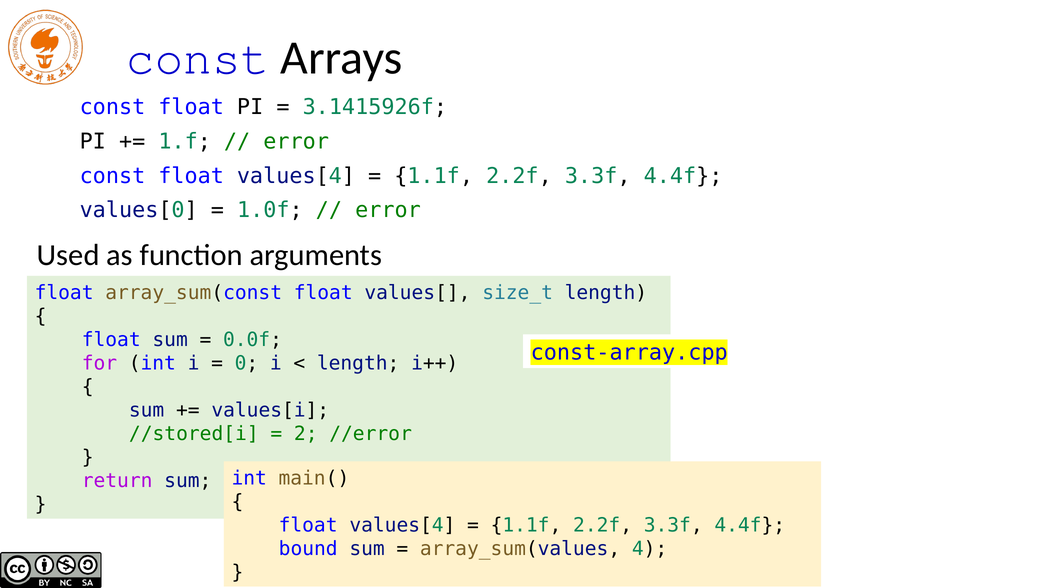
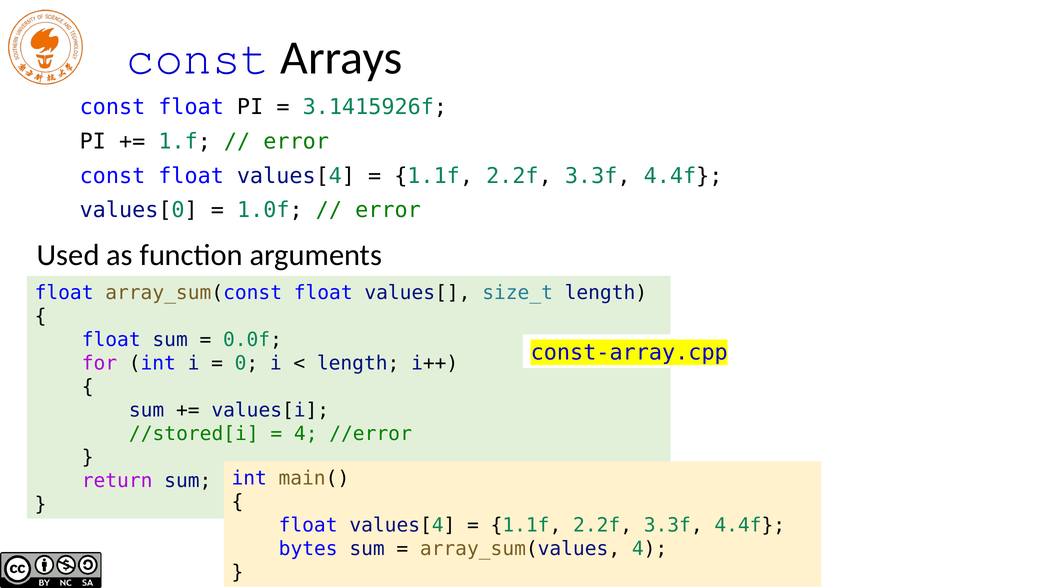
2: 2 -> 4 (306, 434)
bound: bound -> bytes (308, 549)
